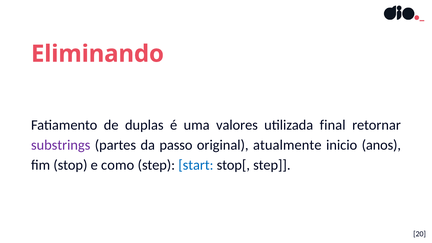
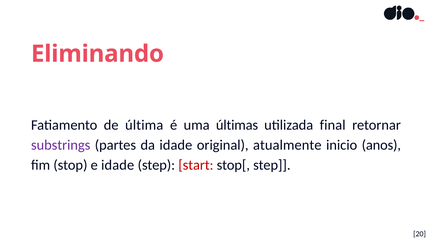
duplas: duplas -> última (144, 125)
valores: valores -> últimas (237, 125)
da passo: passo -> idade (176, 145)
e como: como -> idade (118, 165)
start colour: blue -> red (196, 165)
